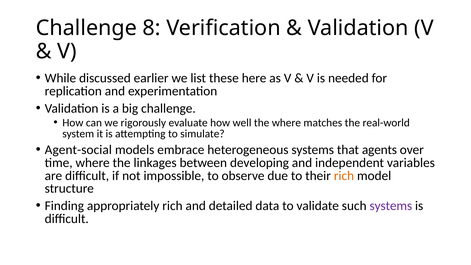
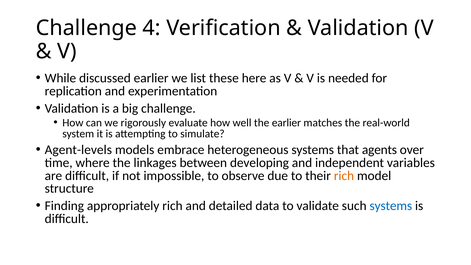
8: 8 -> 4 (152, 28)
the where: where -> earlier (286, 123)
Agent-social: Agent-social -> Agent-levels (78, 150)
systems colour: purple -> blue (391, 206)
